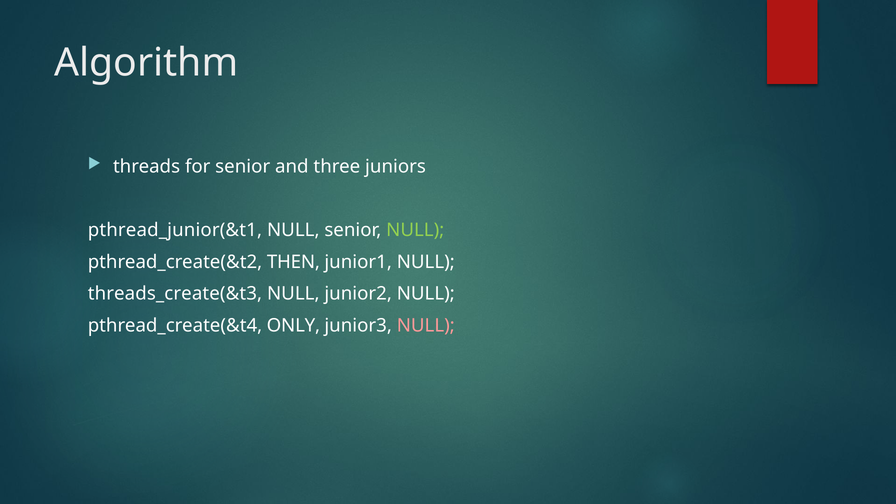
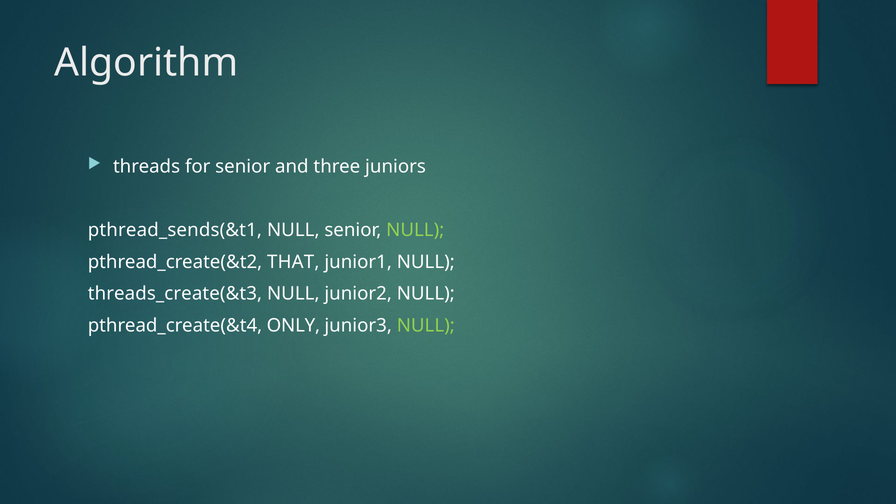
pthread_junior(&t1: pthread_junior(&t1 -> pthread_sends(&t1 (175, 230)
THEN: THEN -> THAT (293, 262)
NULL colour: pink -> light green (426, 325)
